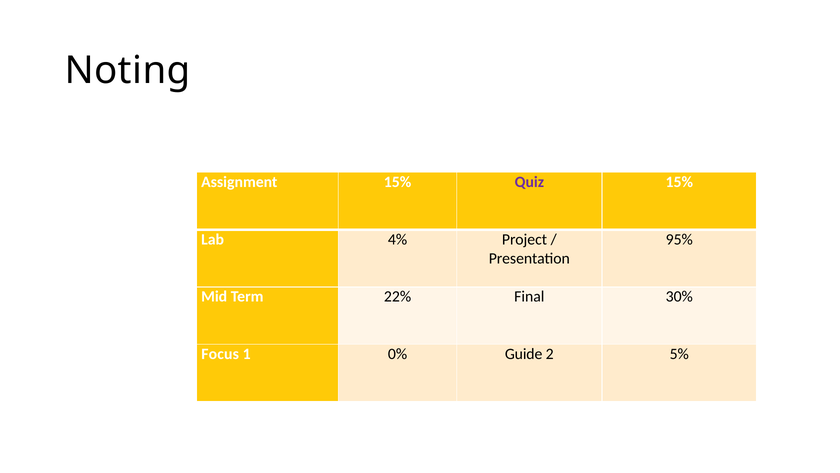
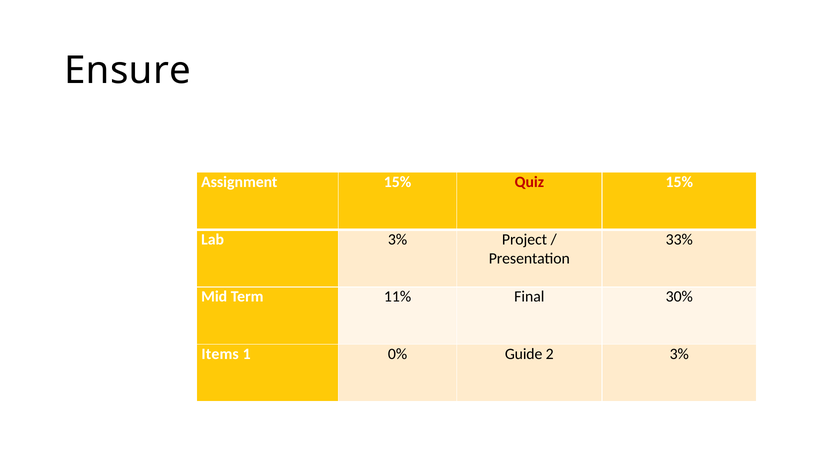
Noting: Noting -> Ensure (128, 71)
Quiz colour: purple -> red (529, 182)
Lab 4%: 4% -> 3% (398, 239)
95%: 95% -> 33% (679, 239)
22%: 22% -> 11% (398, 296)
Focus: Focus -> Items (220, 354)
2 5%: 5% -> 3% (679, 354)
